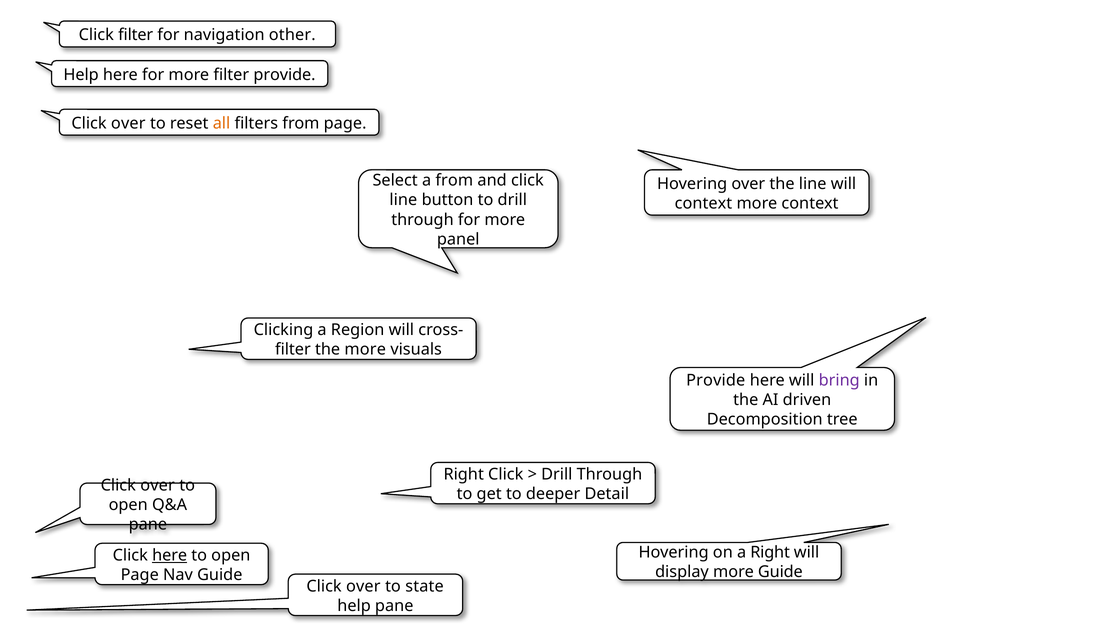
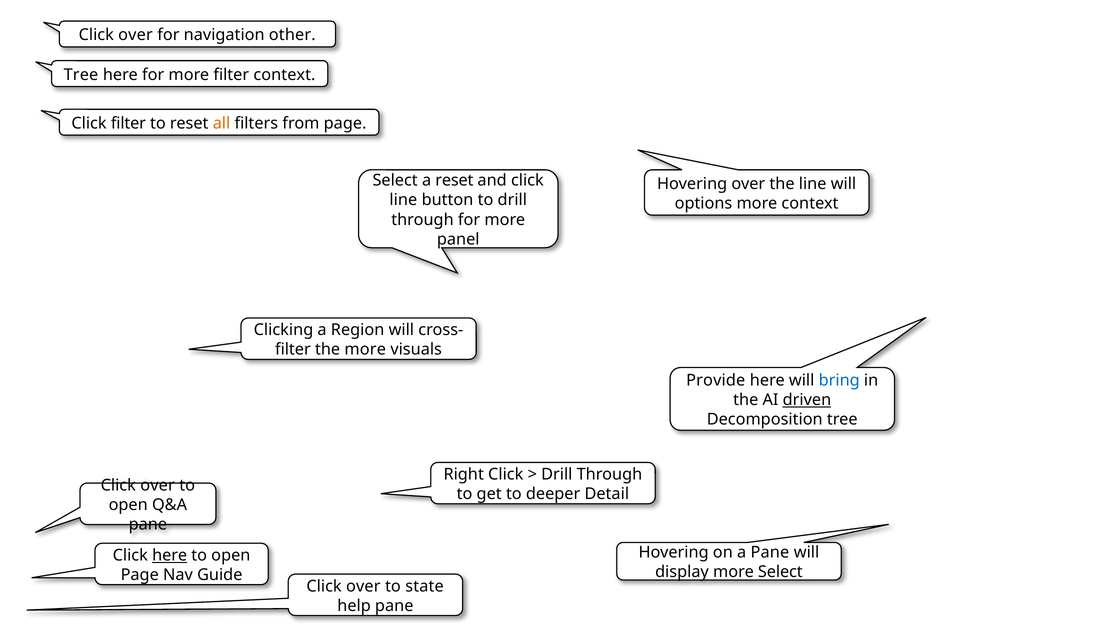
filter: filter -> over (135, 35)
Help: Help -> Tree (81, 75)
filter provide: provide -> context (284, 75)
over: over -> filter (128, 123)
a from: from -> reset (454, 180)
context: context -> options (703, 203)
bring colour: purple -> blue (839, 380)
driven underline: none -> present (807, 400)
a Right: Right -> Pane (770, 552)
more Guide: Guide -> Select (780, 572)
